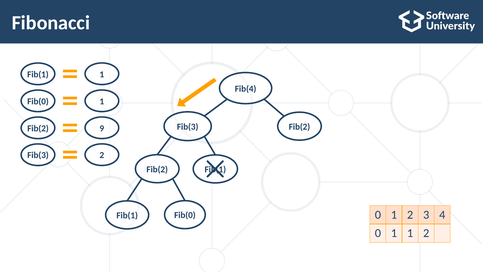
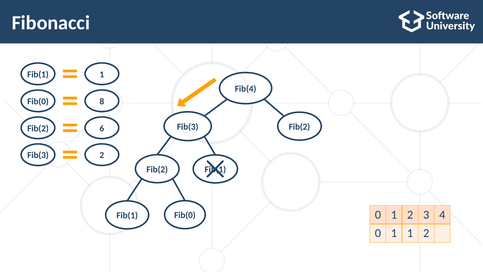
Fib(0 1: 1 -> 8 (102, 101)
9: 9 -> 6 (102, 128)
